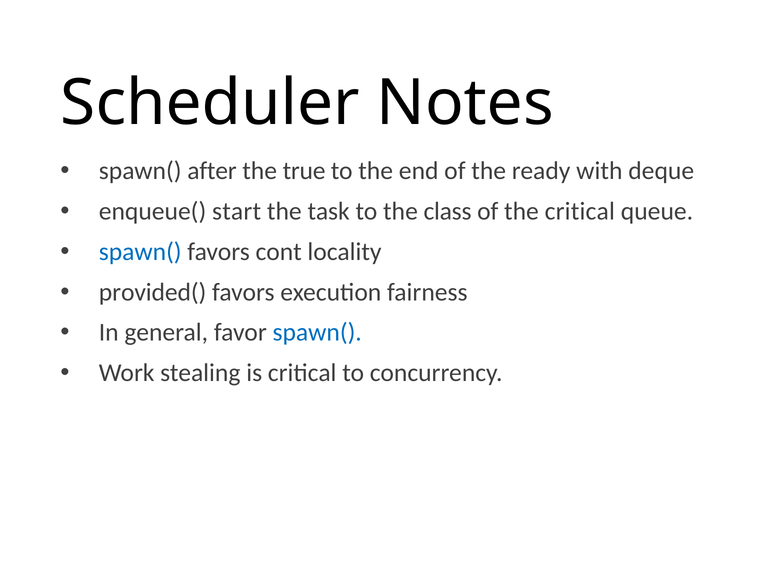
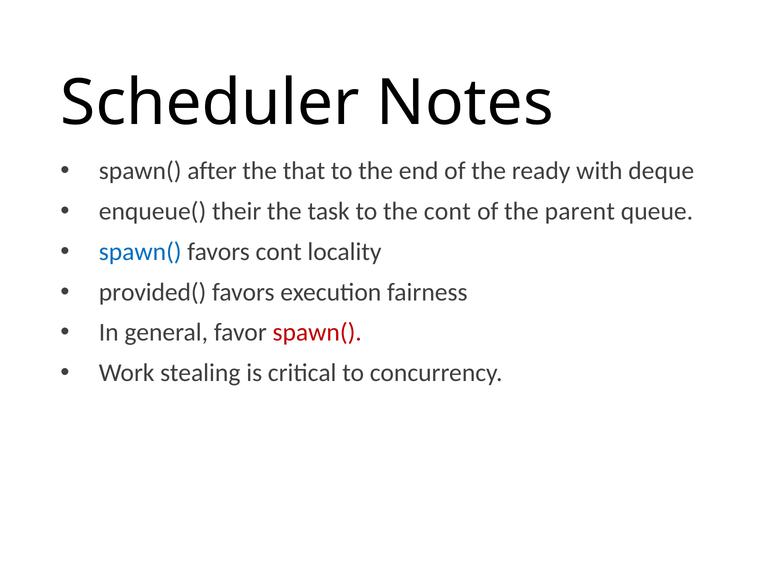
true: true -> that (304, 171)
start: start -> their (237, 211)
the class: class -> cont (447, 211)
the critical: critical -> parent (580, 211)
spawn( colour: blue -> red (317, 333)
